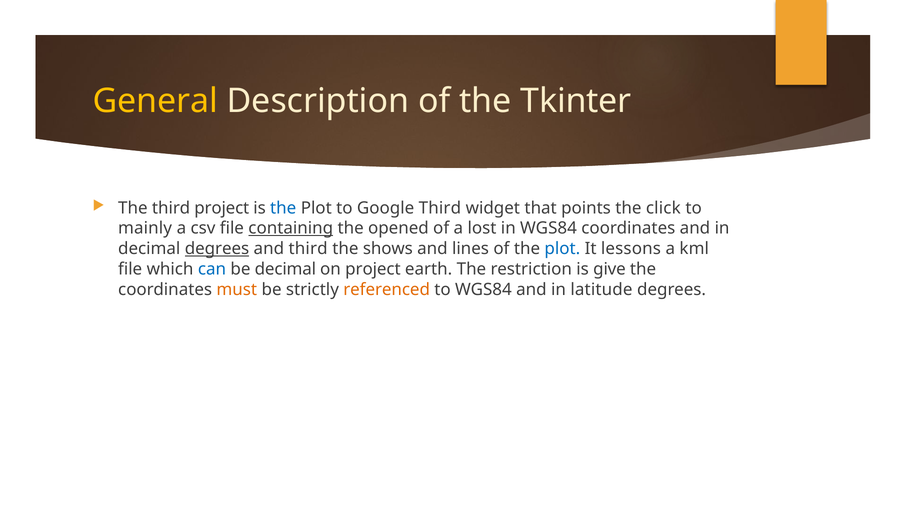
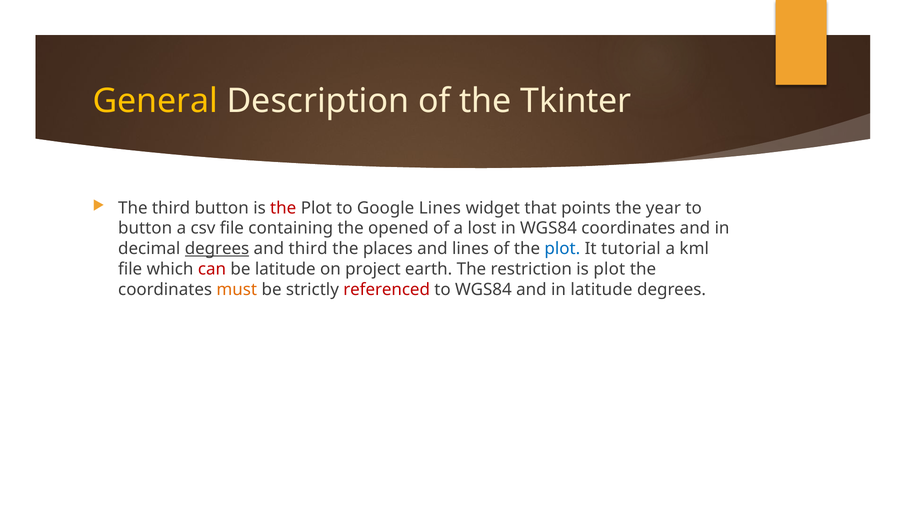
third project: project -> button (222, 208)
the colour: blue -> red (283, 208)
Google Third: Third -> Lines (440, 208)
click: click -> year (663, 208)
mainly: mainly -> button (145, 229)
containing underline: present -> none (291, 229)
shows: shows -> places (388, 249)
lessons: lessons -> tutorial (631, 249)
can colour: blue -> red (212, 269)
be decimal: decimal -> latitude (285, 269)
is give: give -> plot (609, 269)
referenced colour: orange -> red (387, 290)
